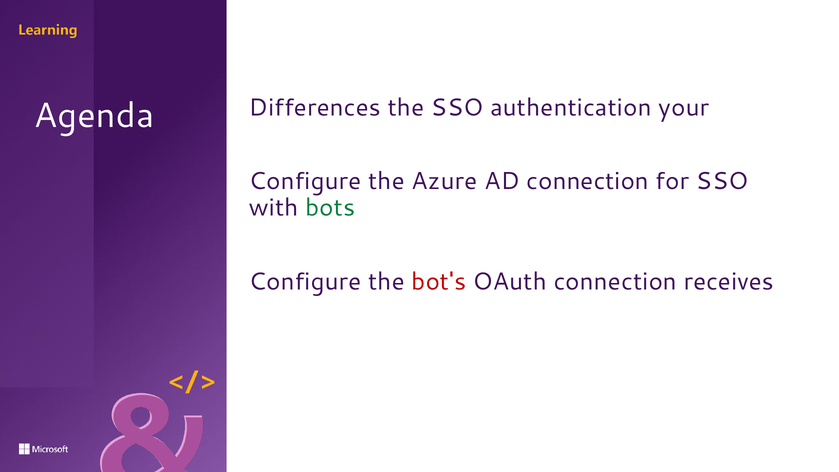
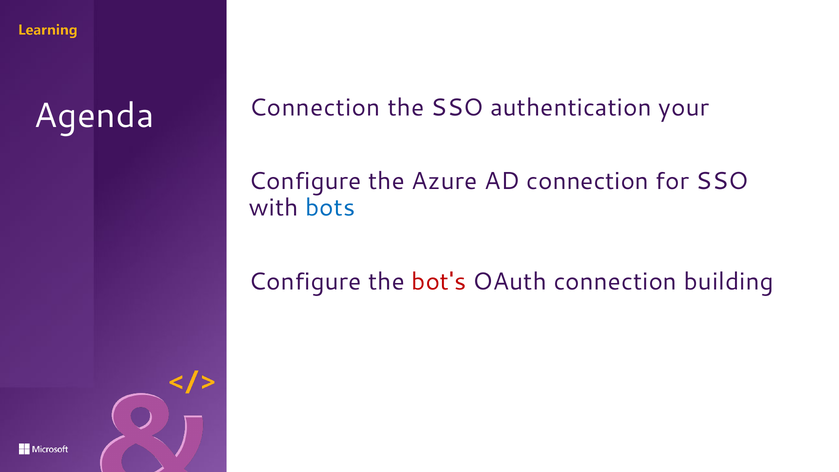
Differences: Differences -> Connection (315, 108)
bots colour: green -> blue (330, 208)
receives: receives -> building (729, 282)
